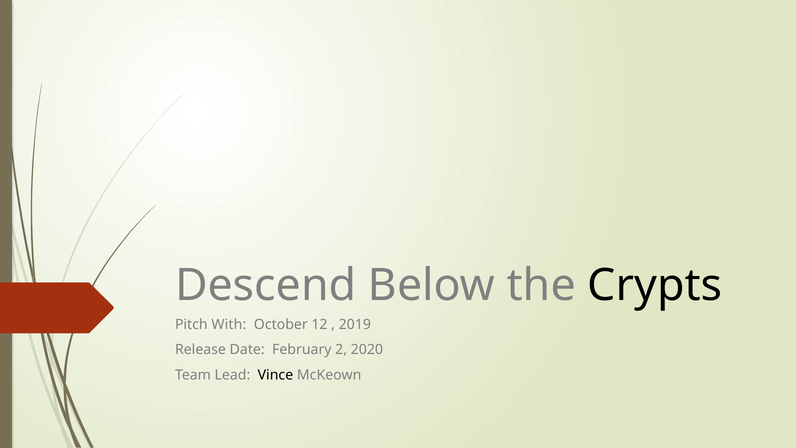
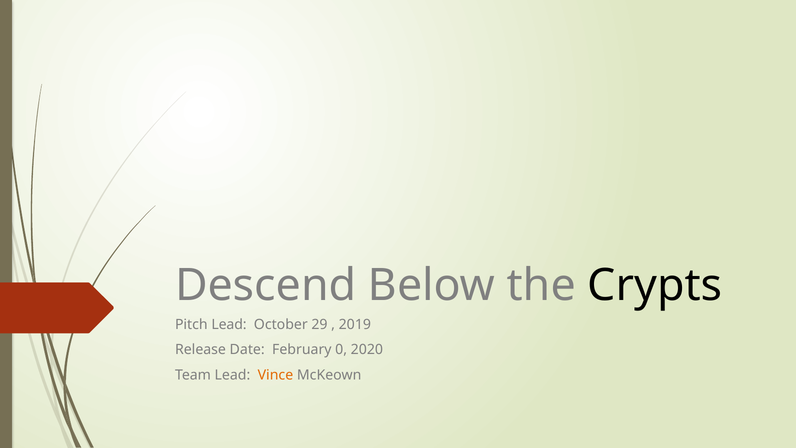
Pitch With: With -> Lead (229, 324)
12: 12 -> 29 (319, 324)
2: 2 -> 0 (341, 350)
Vince colour: black -> orange (275, 375)
